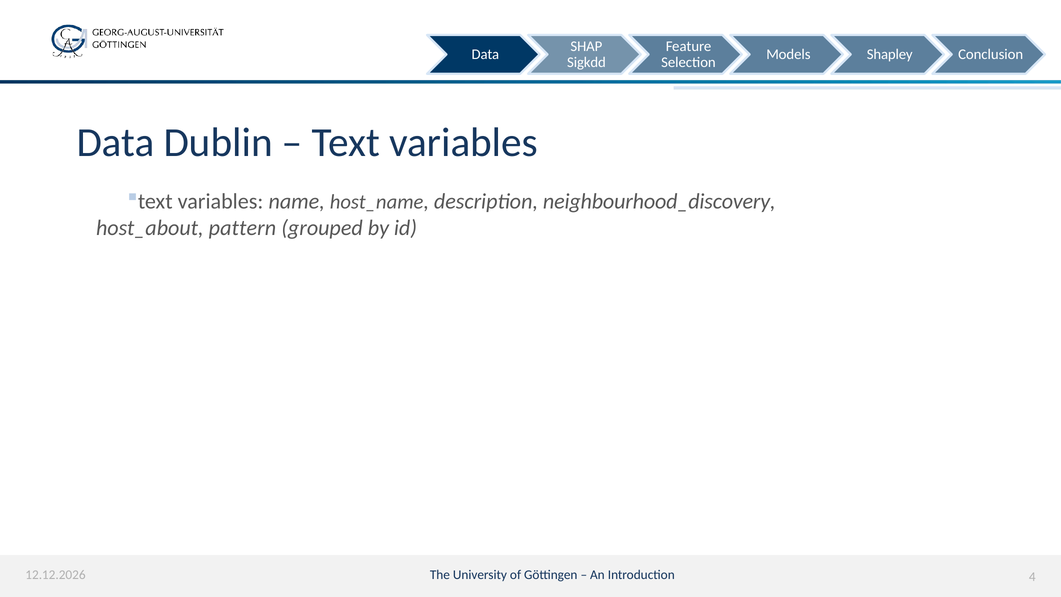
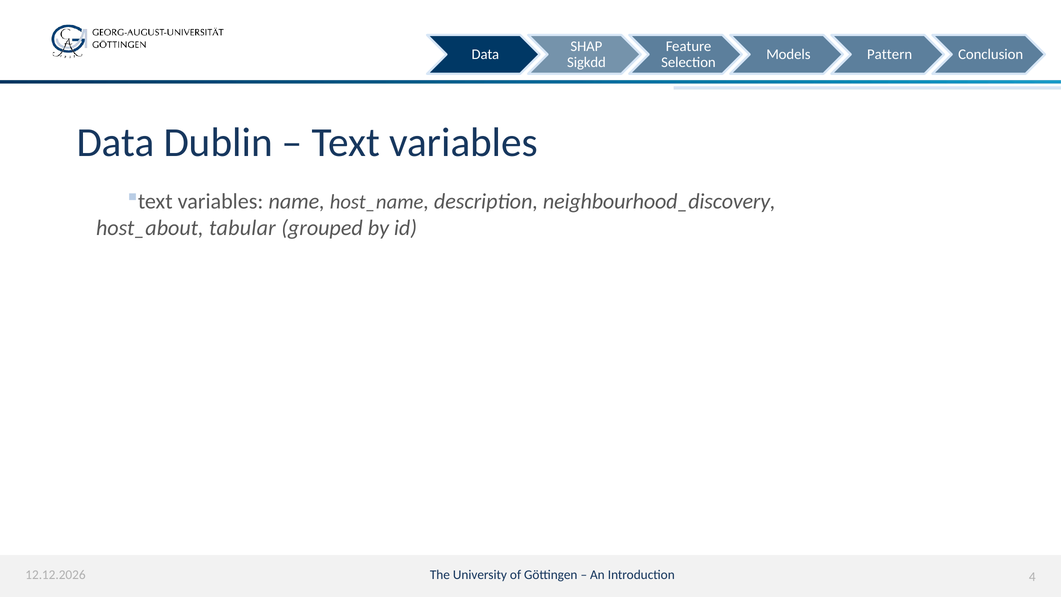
Shapley: Shapley -> Pattern (890, 54)
pattern: pattern -> tabular (242, 228)
